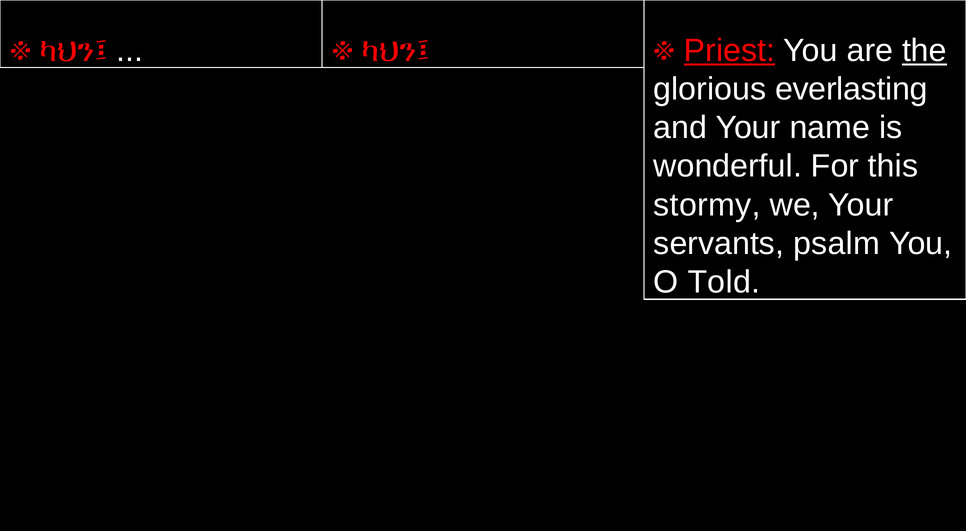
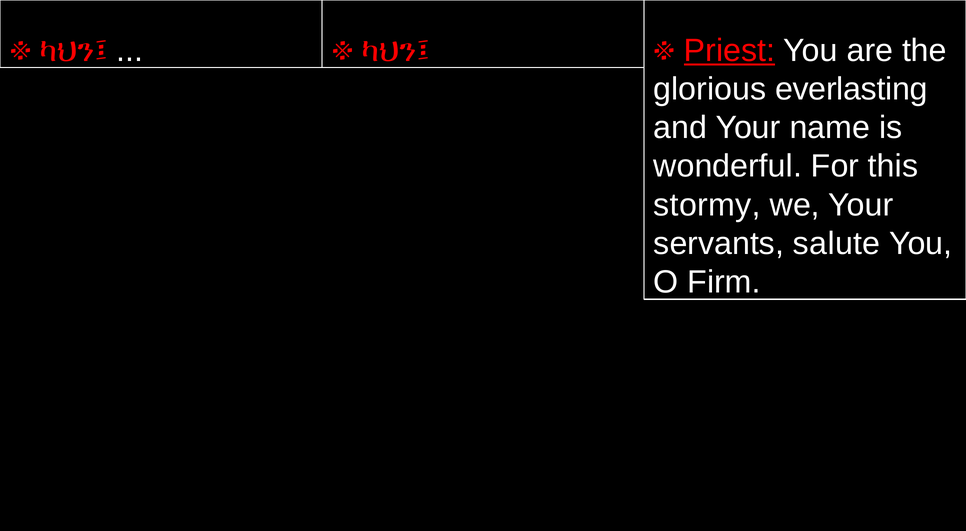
the underline: present -> none (924, 51)
psalm: psalm -> salute (837, 244)
Told: Told -> Firm (724, 282)
